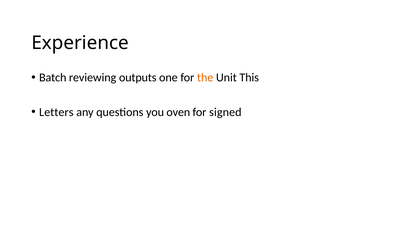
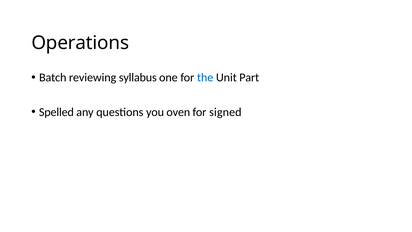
Experience: Experience -> Operations (80, 43)
outputs: outputs -> syllabus (138, 77)
the colour: orange -> blue (205, 77)
This: This -> Part (249, 77)
Letters: Letters -> Spelled (56, 112)
